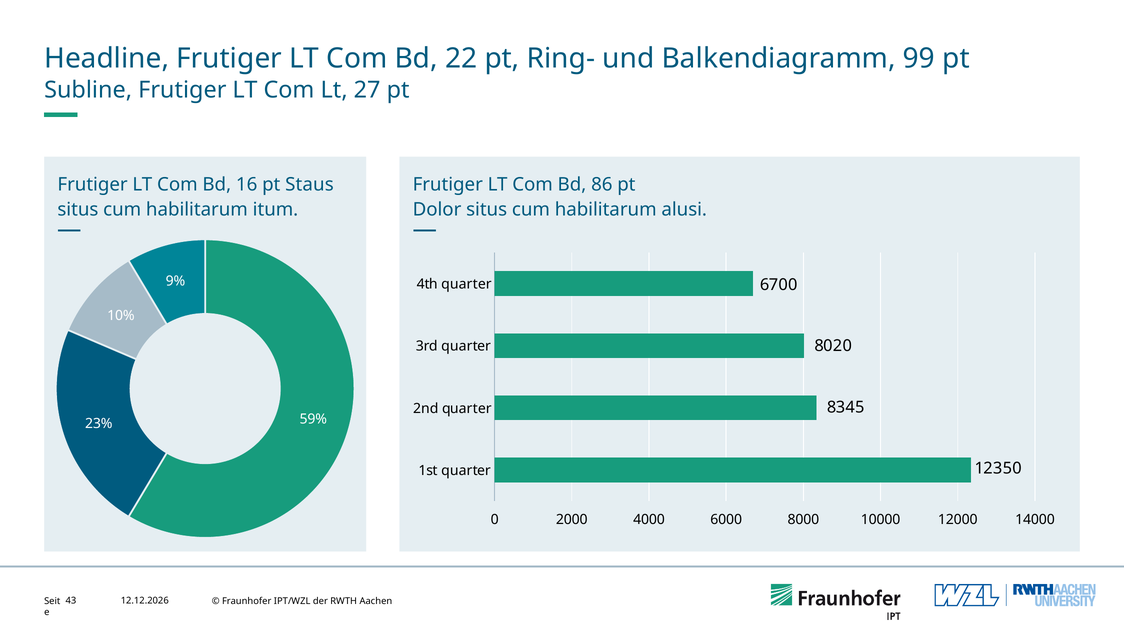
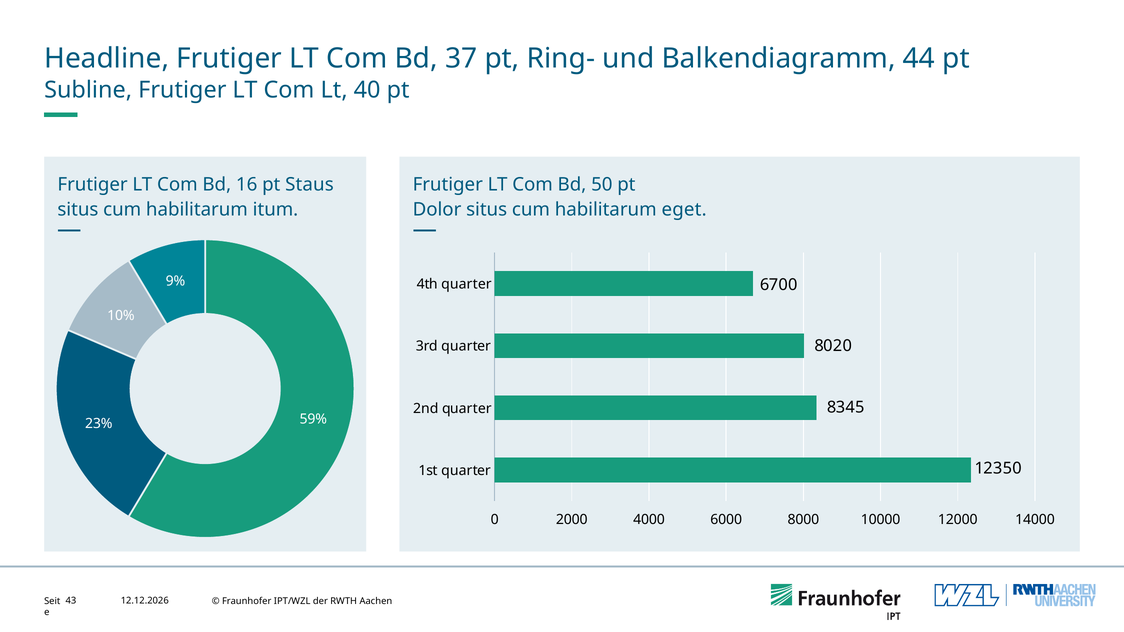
22: 22 -> 37 (461, 59)
99: 99 -> 44 (919, 59)
27: 27 -> 40 (367, 90)
86: 86 -> 50 (602, 185)
alusi: alusi -> eget (684, 209)
